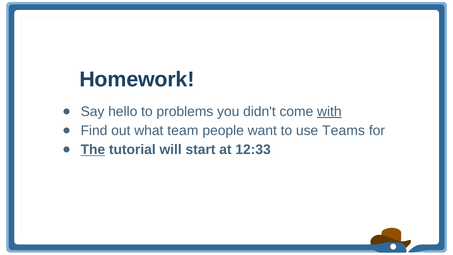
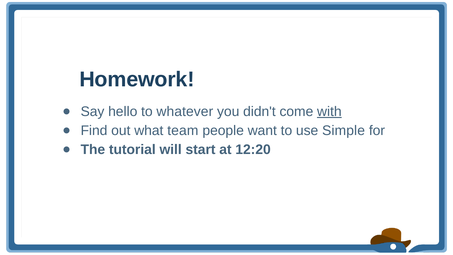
problems: problems -> whatever (185, 112)
Teams: Teams -> Simple (344, 131)
The underline: present -> none (93, 150)
12:33: 12:33 -> 12:20 (253, 150)
